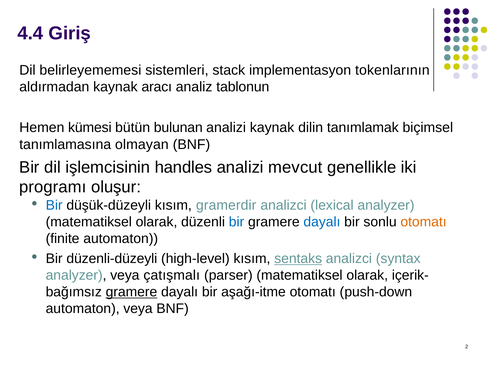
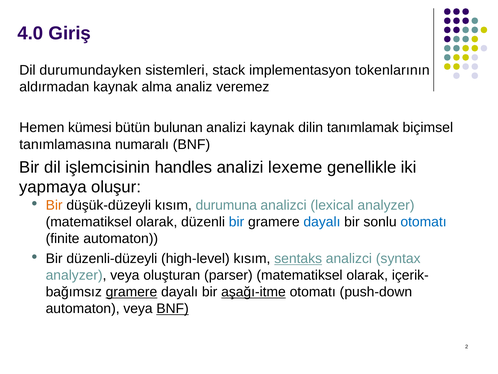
4.4: 4.4 -> 4.0 (30, 33)
belirleyememesi: belirleyememesi -> durumundayken (90, 70)
aracı: aracı -> alma (157, 87)
tablonun: tablonun -> veremez (243, 87)
olmayan: olmayan -> numaralı (142, 144)
mevcut: mevcut -> lexeme (295, 167)
programı: programı -> yapmaya (53, 187)
Bir colour: blue -> orange (54, 205)
gramerdir: gramerdir -> durumuna (226, 205)
otomatı colour: orange -> blue (424, 222)
çatışmalı: çatışmalı -> oluşturan (172, 275)
aşağı-itme underline: none -> present (253, 292)
BNF underline: none -> present (173, 308)
